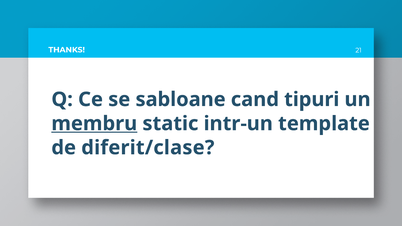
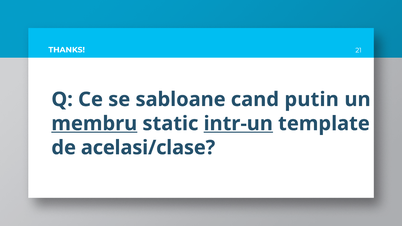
tipuri: tipuri -> putin (312, 100)
intr-un underline: none -> present (238, 124)
diferit/clase: diferit/clase -> acelasi/clase (148, 148)
